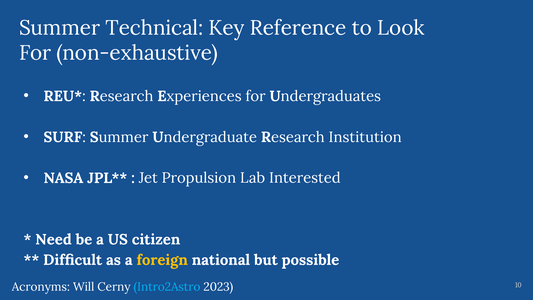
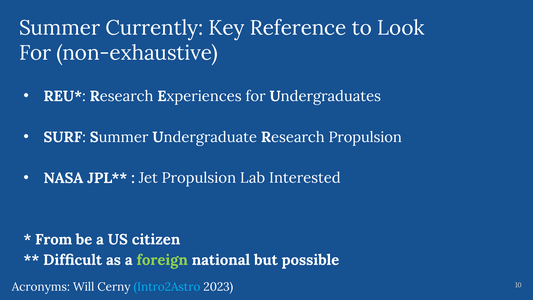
Technical: Technical -> Currently (154, 28)
Research Institution: Institution -> Propulsion (365, 137)
Need: Need -> From (54, 239)
foreign colour: yellow -> light green (162, 260)
